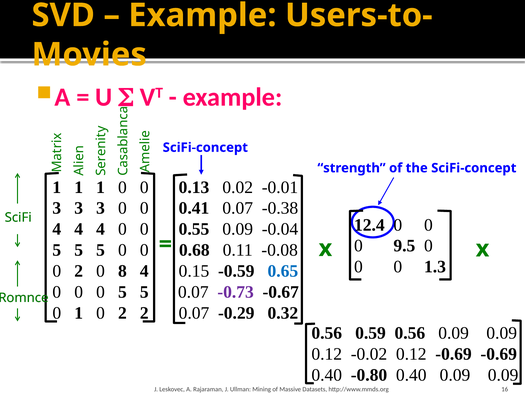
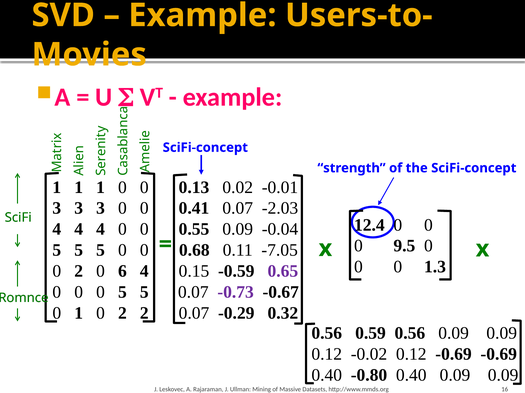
-0.38: -0.38 -> -2.03 (280, 209)
-0.08: -0.08 -> -7.05 (280, 251)
8: 8 -> 6 (122, 272)
0.65 colour: blue -> purple (283, 272)
